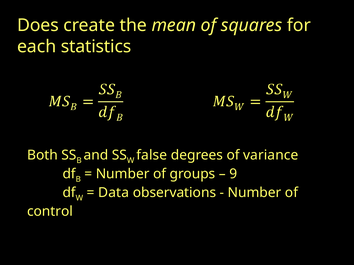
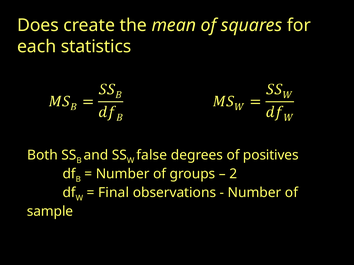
variance: variance -> positives (271, 155)
9: 9 -> 2 (233, 174)
Data: Data -> Final (114, 193)
control: control -> sample (50, 212)
